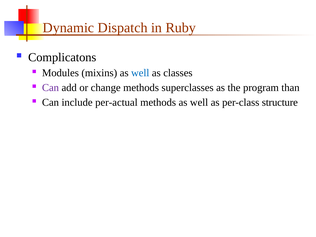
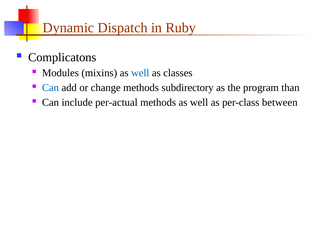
Can colour: purple -> blue (50, 88)
superclasses: superclasses -> subdirectory (188, 88)
structure: structure -> between (280, 102)
